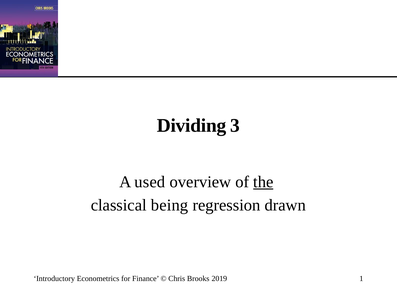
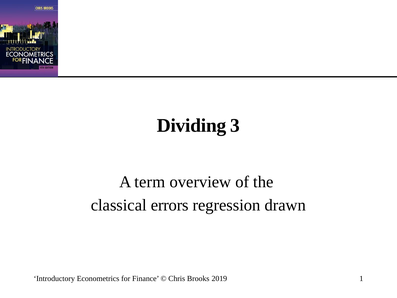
used: used -> term (150, 182)
the underline: present -> none (263, 182)
being: being -> errors (170, 205)
